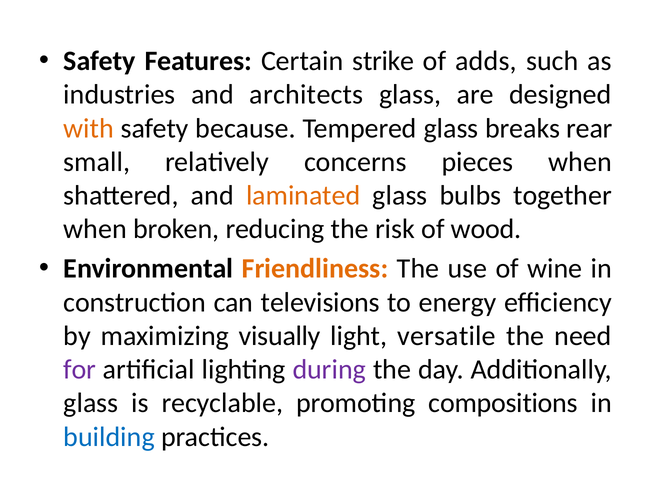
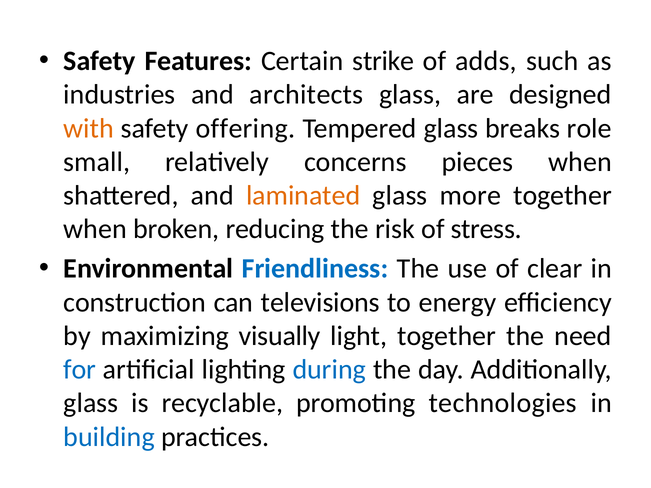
because: because -> offering (246, 128)
rear: rear -> role (589, 128)
bulbs: bulbs -> more (470, 196)
wood: wood -> stress (486, 229)
Friendliness colour: orange -> blue (315, 269)
wine: wine -> clear (555, 269)
light versatile: versatile -> together (447, 336)
for colour: purple -> blue (80, 370)
during colour: purple -> blue (329, 370)
compositions: compositions -> technologies (503, 403)
